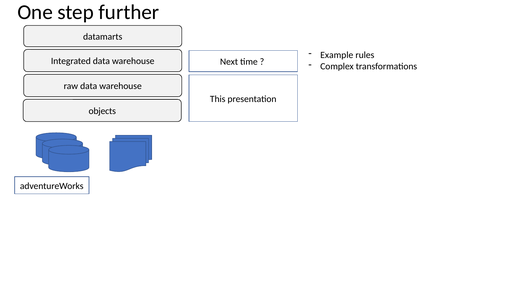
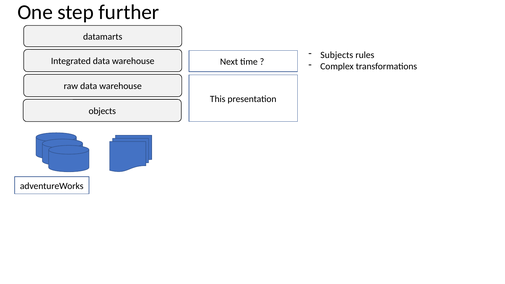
Example: Example -> Subjects (337, 55)
